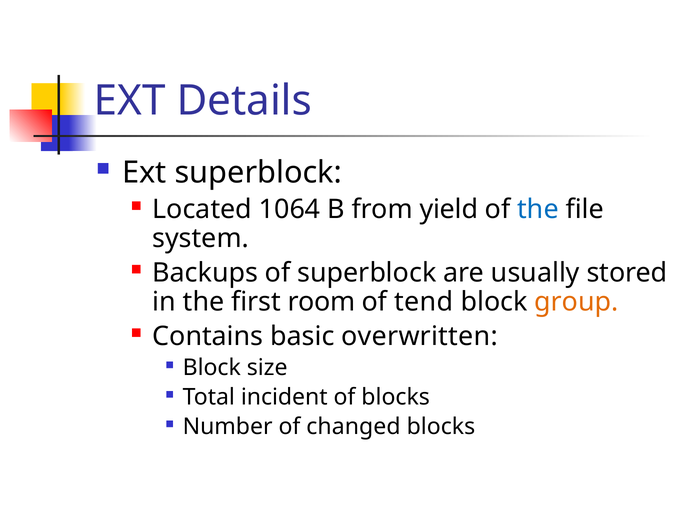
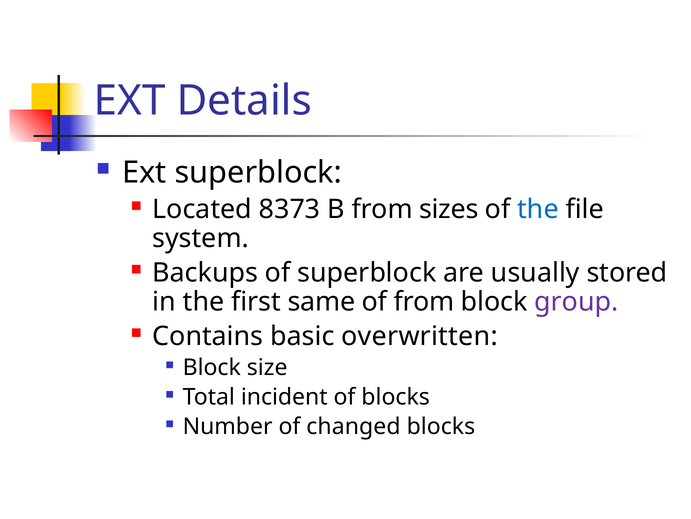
1064: 1064 -> 8373 (290, 209)
yield: yield -> sizes (449, 209)
room: room -> same (321, 301)
of tend: tend -> from (424, 301)
group colour: orange -> purple (576, 301)
